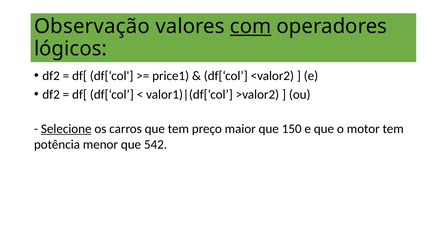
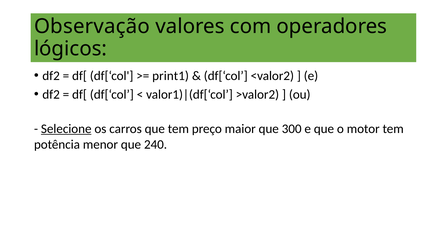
com underline: present -> none (251, 26)
price1: price1 -> print1 (171, 76)
150: 150 -> 300 (292, 129)
542: 542 -> 240 (156, 144)
